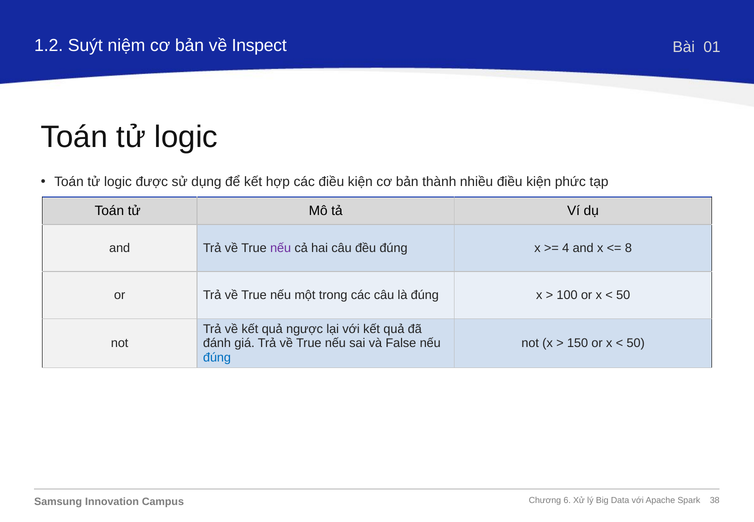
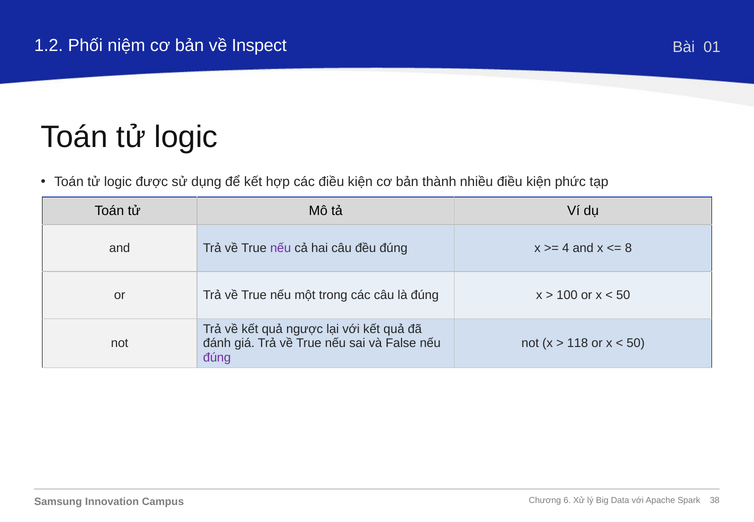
Suýt: Suýt -> Phối (85, 46)
150: 150 -> 118 (578, 343)
đúng colour: blue -> purple (217, 357)
